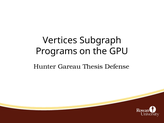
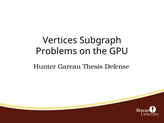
Programs: Programs -> Problems (56, 51)
